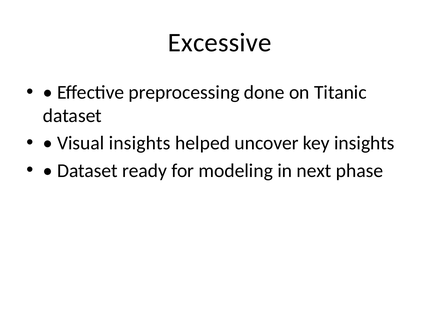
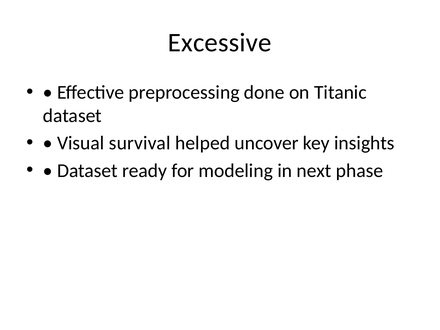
Visual insights: insights -> survival (140, 143)
